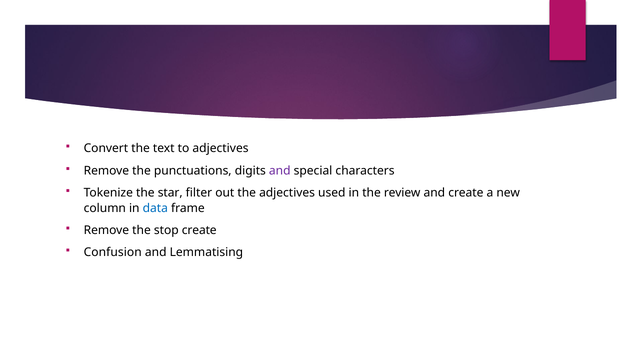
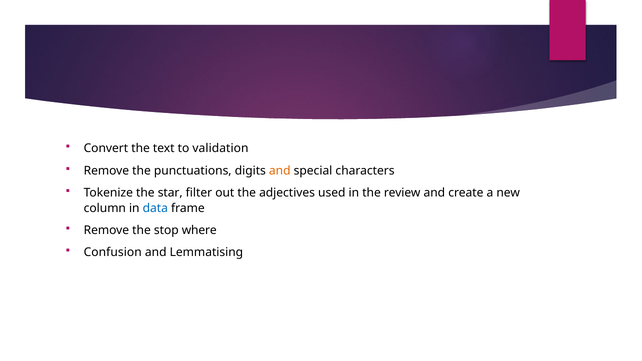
to adjectives: adjectives -> validation (220, 149)
and colour: purple -> orange (280, 171)
stop create: create -> where (199, 230)
